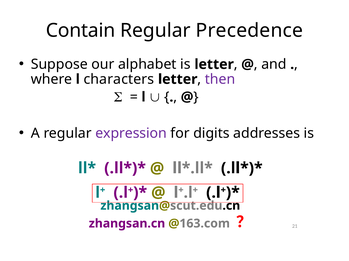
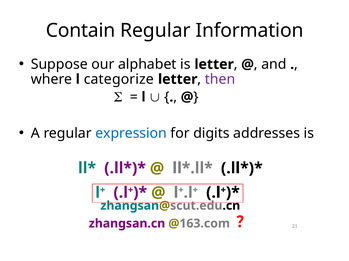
Precedence: Precedence -> Information (250, 31)
characters: characters -> categorize (119, 79)
expression colour: purple -> blue (131, 134)
